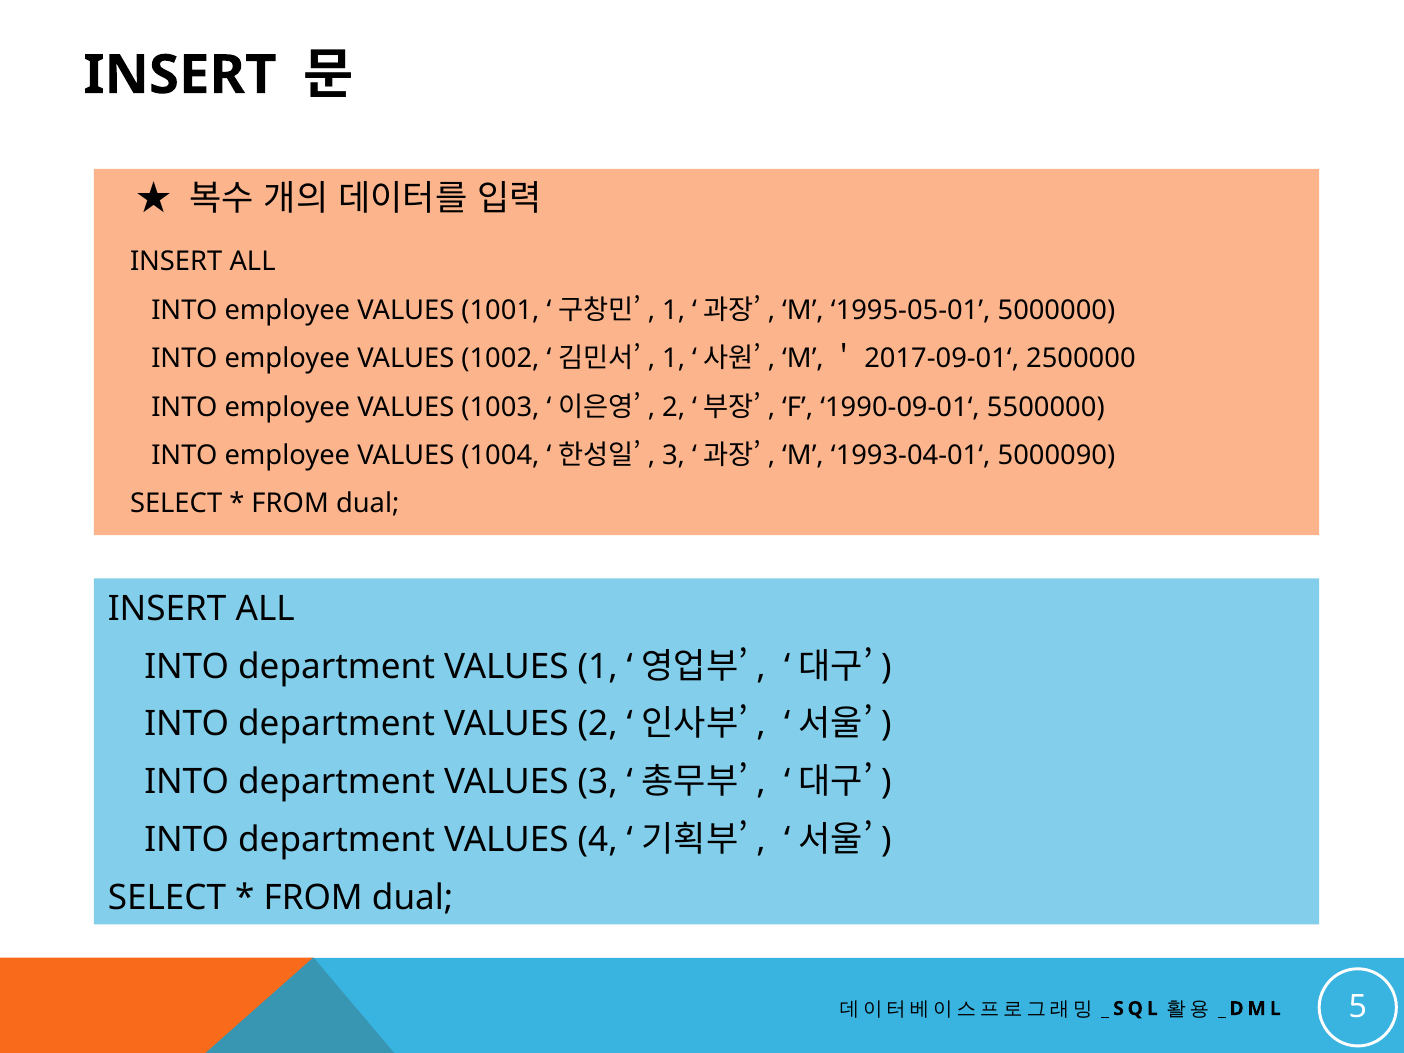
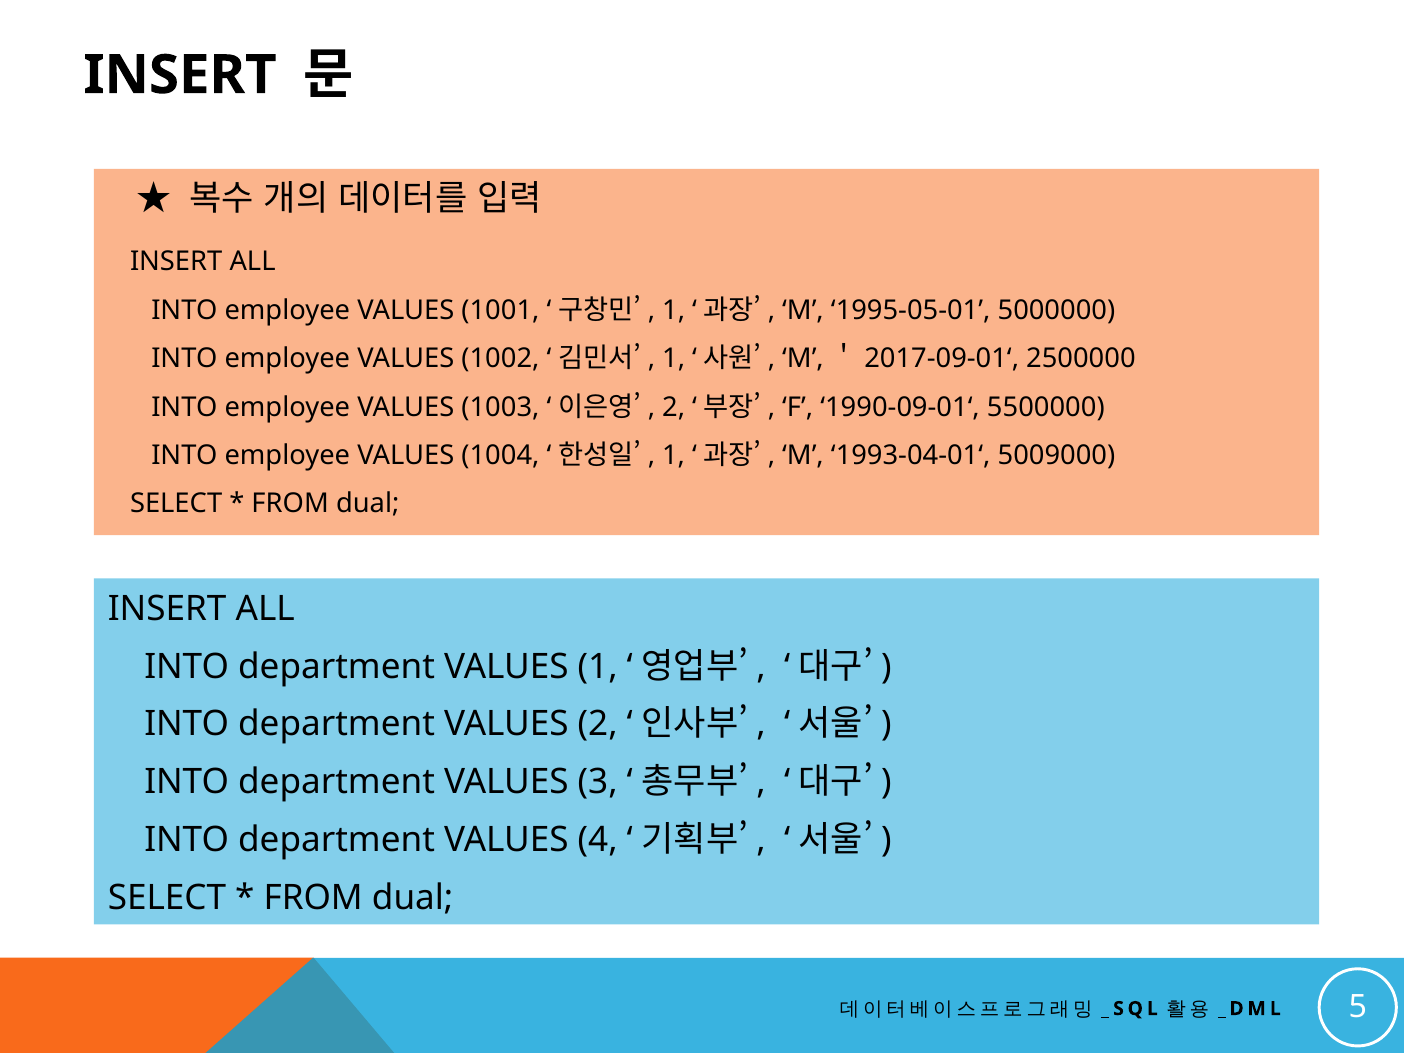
3: 3 -> 1 (674, 455)
5000090: 5000090 -> 5009000 (1056, 455)
